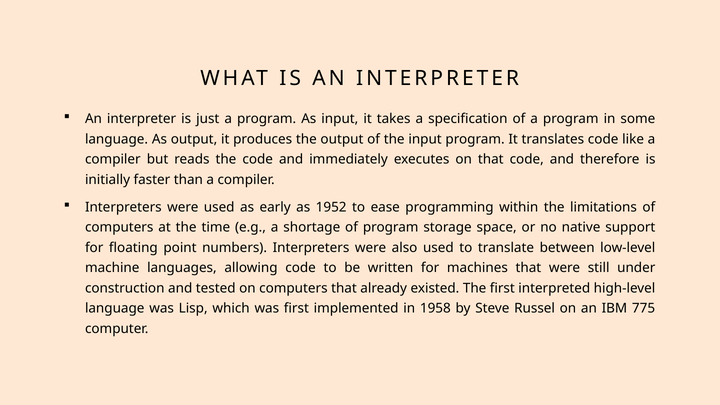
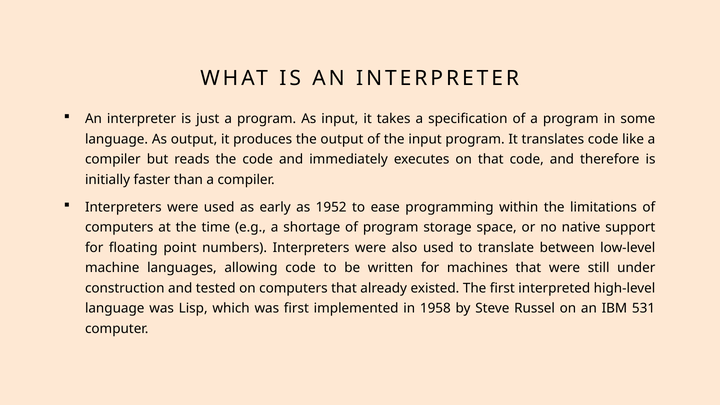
775: 775 -> 531 (644, 308)
